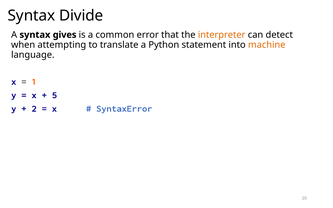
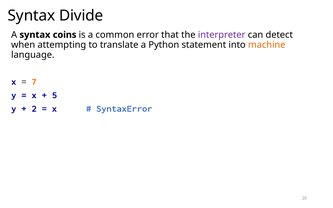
gives: gives -> coins (65, 35)
interpreter colour: orange -> purple (222, 35)
1: 1 -> 7 (34, 82)
